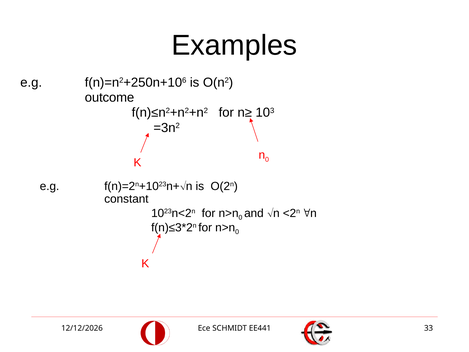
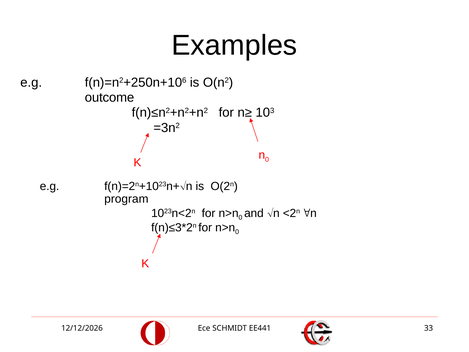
constant: constant -> program (126, 199)
